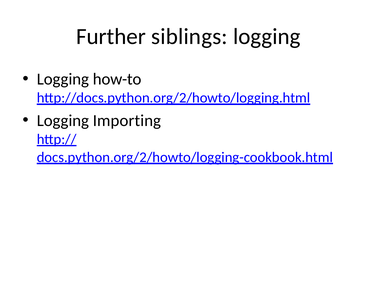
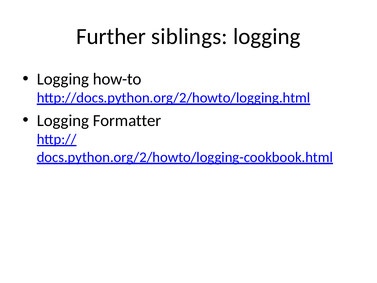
Importing: Importing -> Formatter (127, 120)
